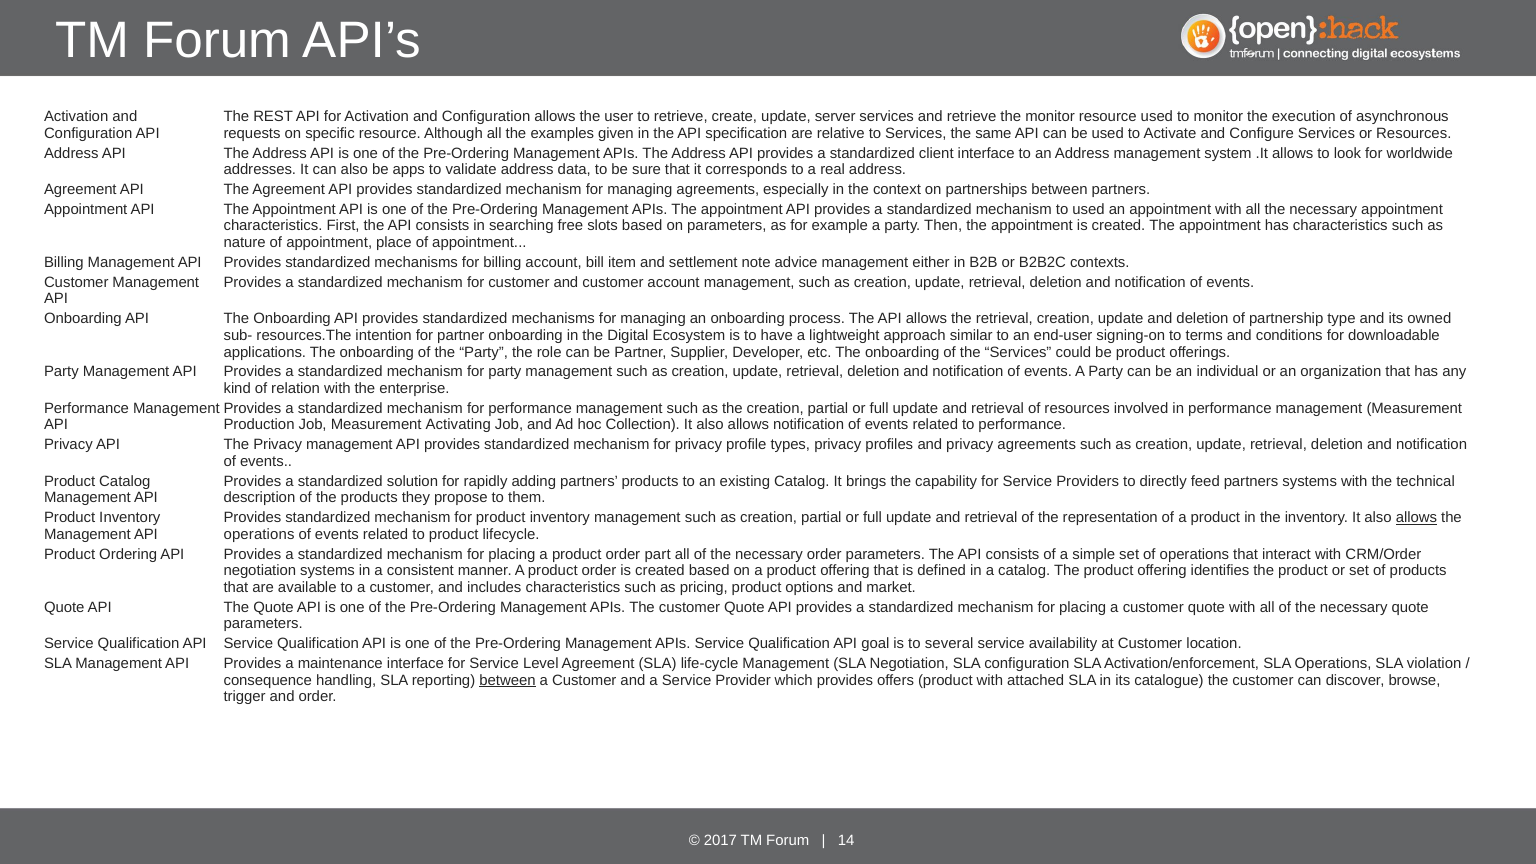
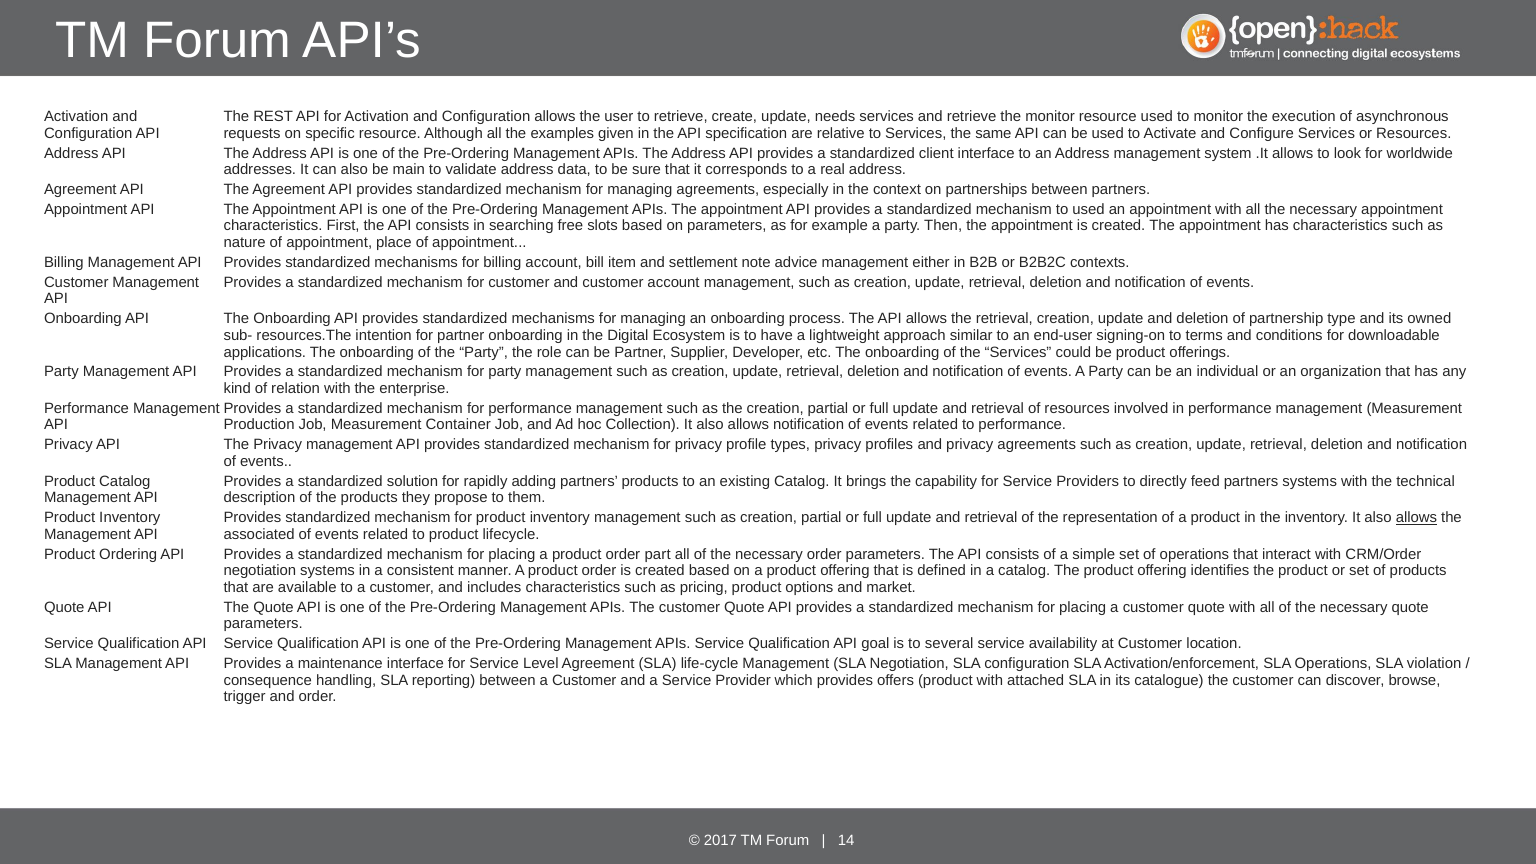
server: server -> needs (835, 117)
apps: apps -> main (409, 170)
Activating: Activating -> Container (458, 425)
operations: operations -> associated (259, 534)
between underline: present -> none (507, 680)
